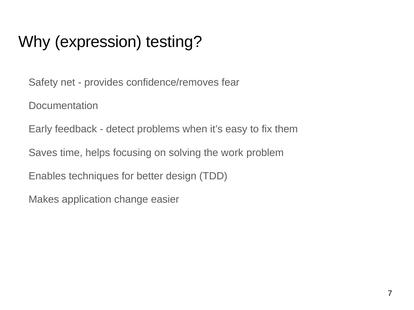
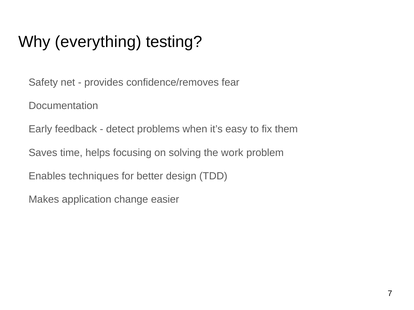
expression: expression -> everything (98, 42)
